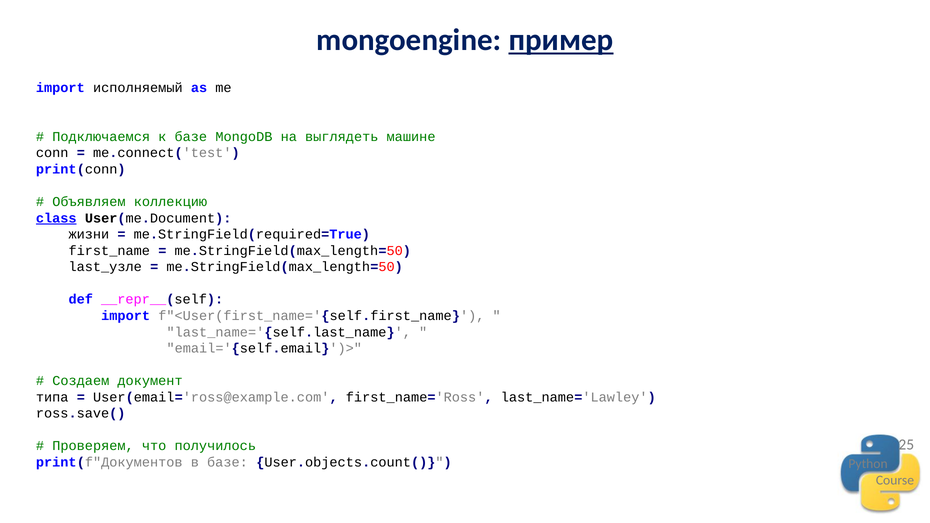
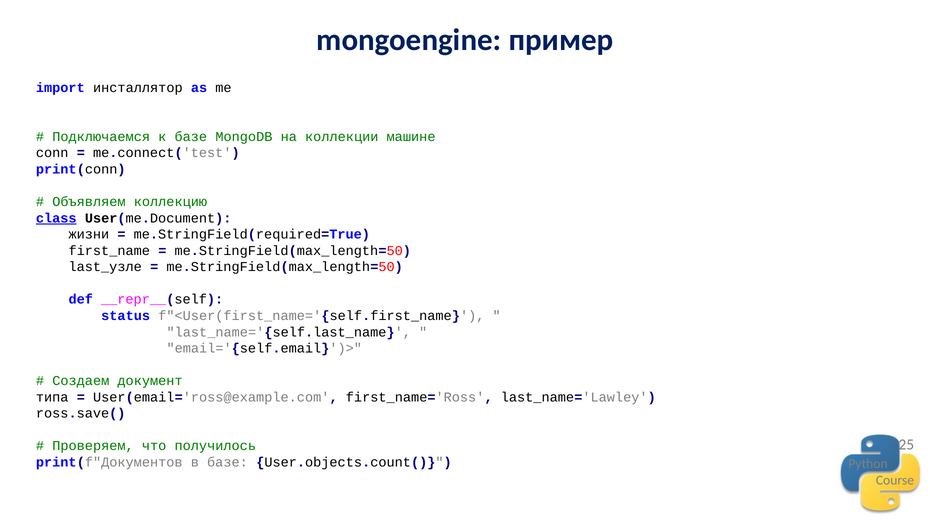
пример underline: present -> none (561, 40)
исполняемый: исполняемый -> инсталлятор (138, 88)
выглядеть: выглядеть -> коллекции (342, 137)
import: import -> status (126, 316)
